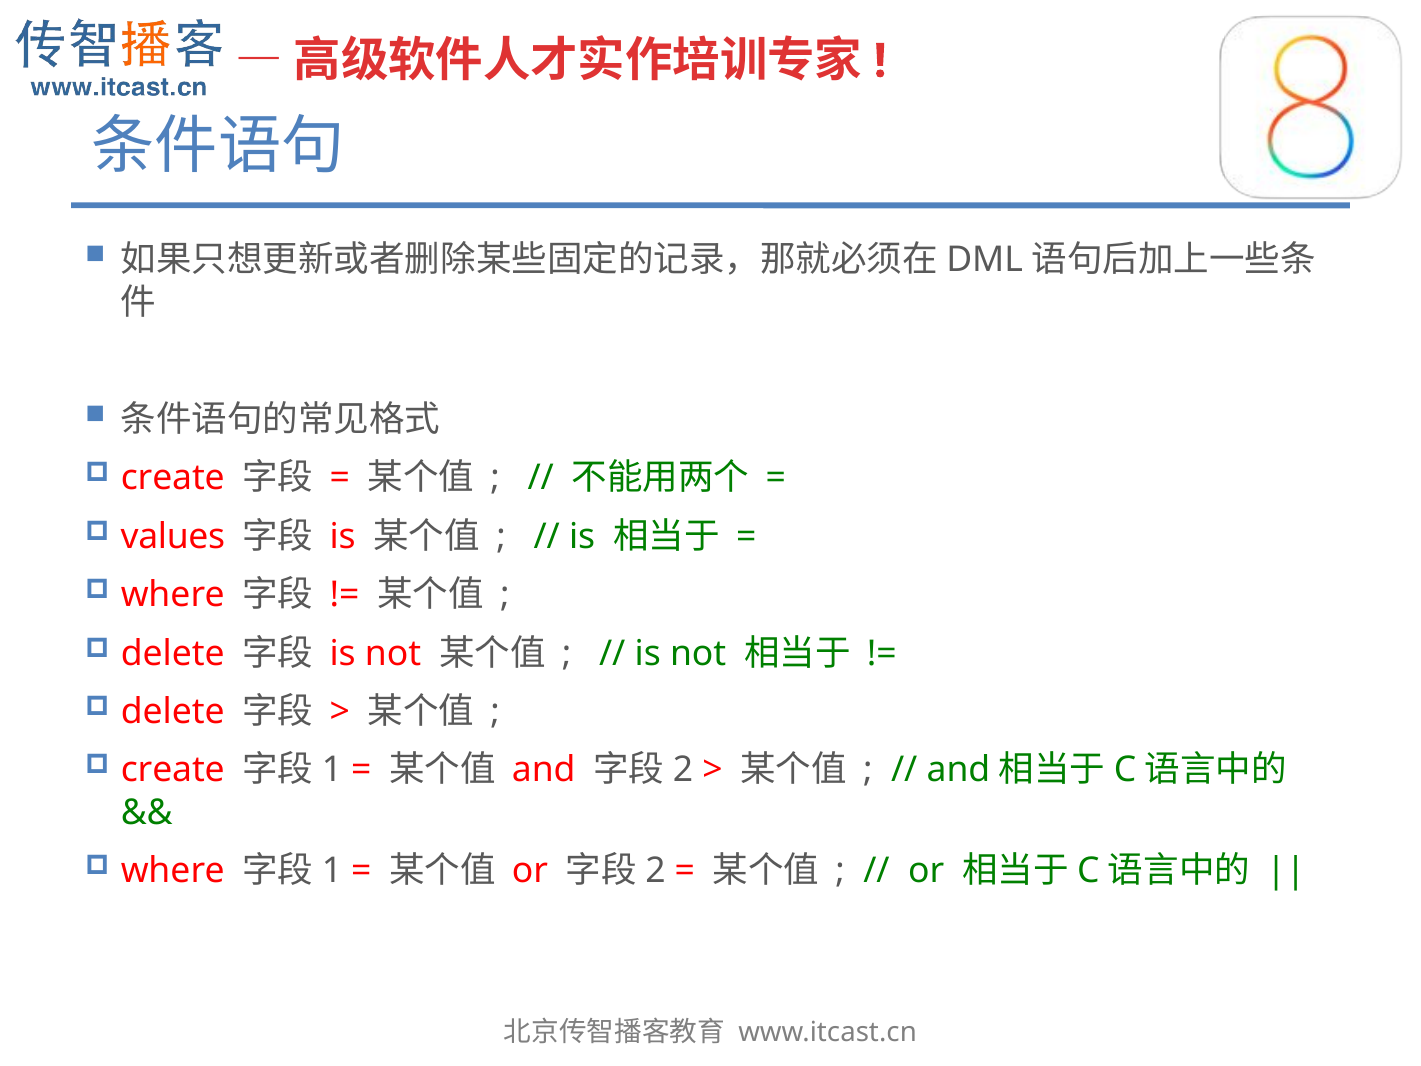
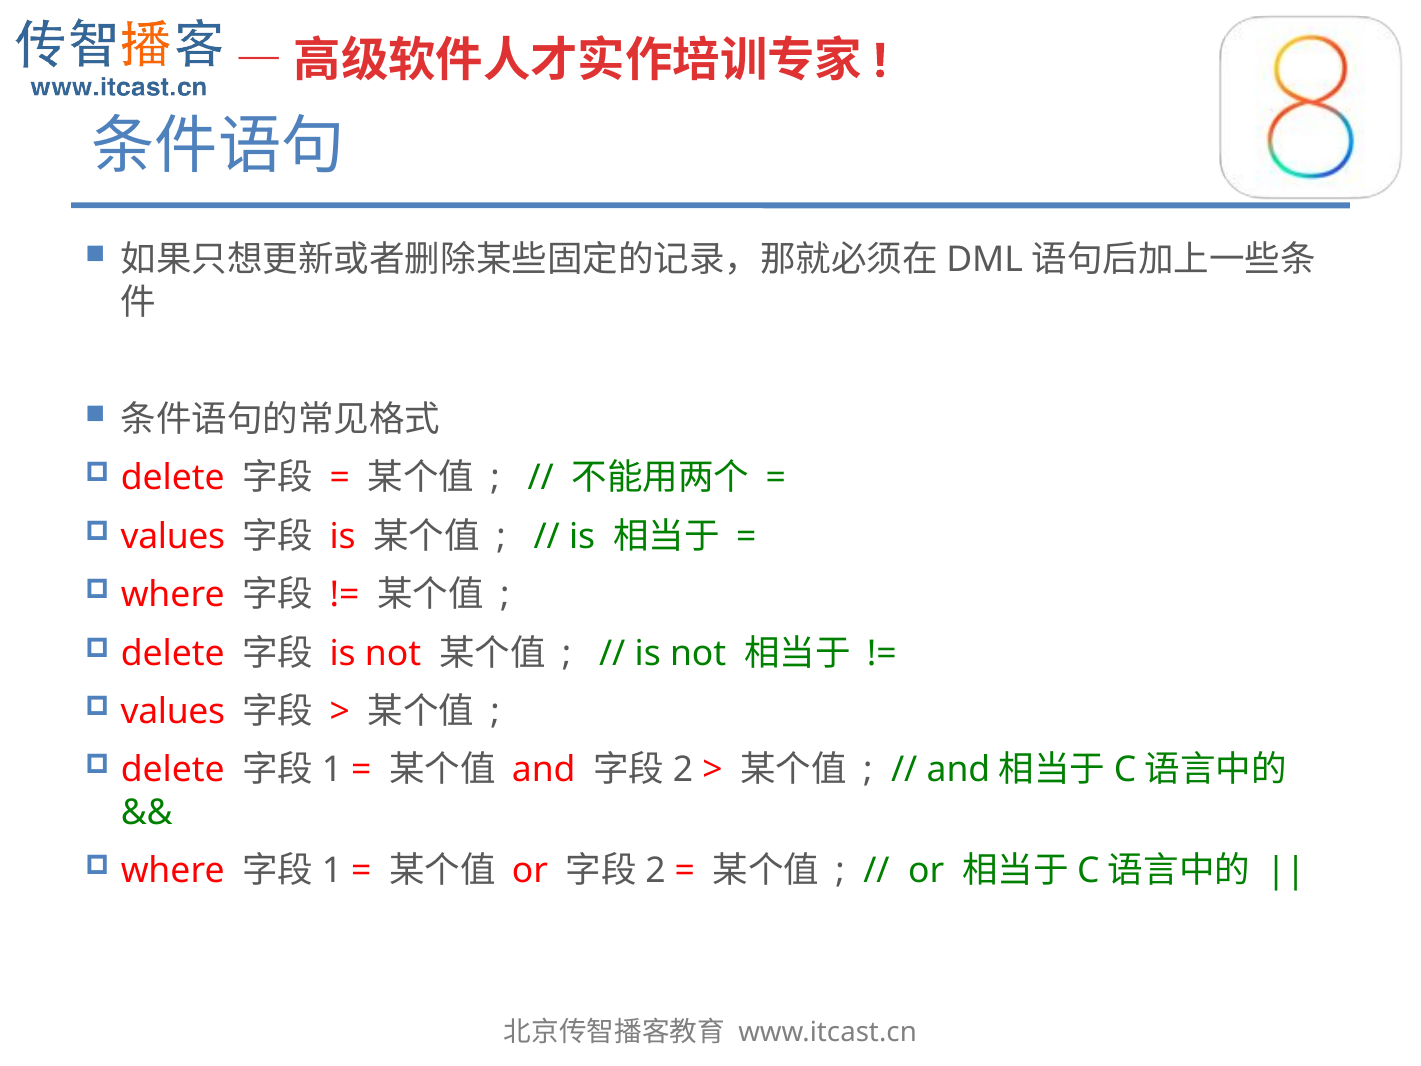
create: create -> delete (173, 478)
delete: delete -> values (173, 712)
create: create -> delete (173, 770)
